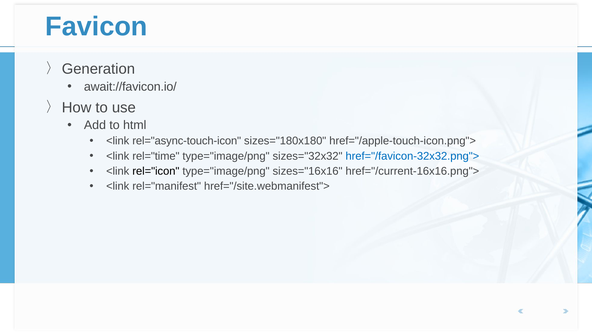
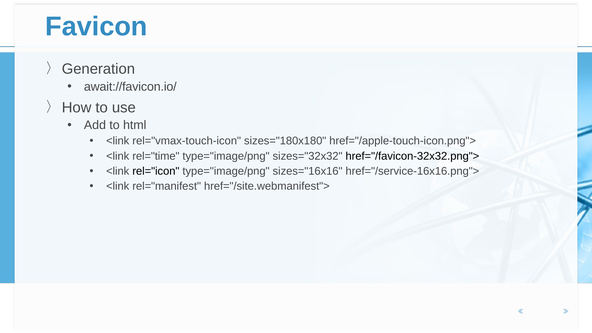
rel="async-touch-icon: rel="async-touch-icon -> rel="vmax-touch-icon (187, 141)
href="/favicon-32x32.png"> colour: blue -> black (412, 156)
href="/current-16x16.png">: href="/current-16x16.png"> -> href="/service-16x16.png"> (412, 171)
